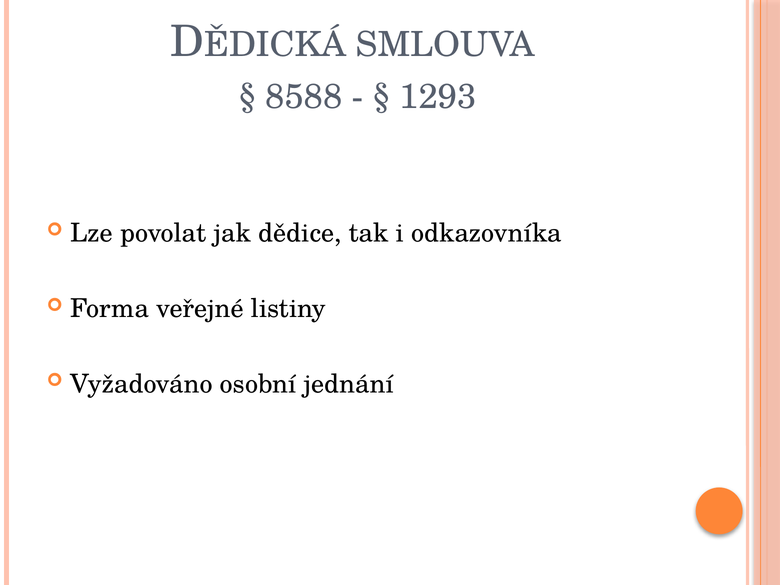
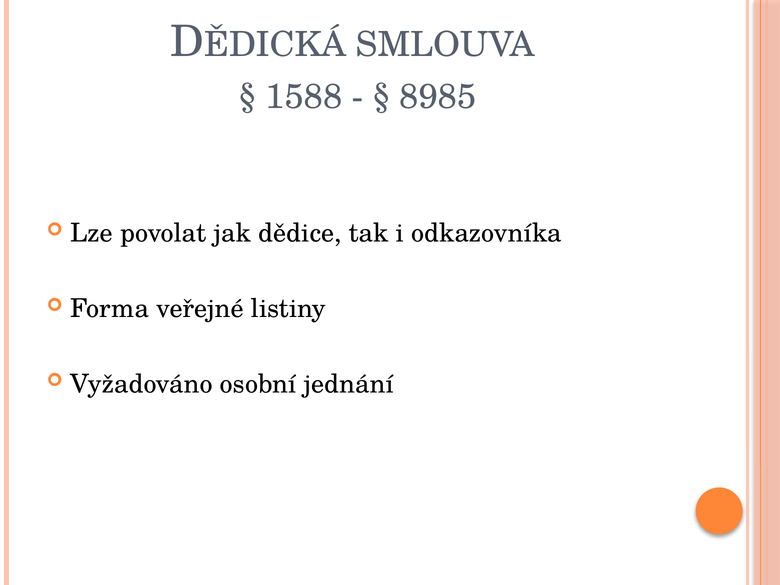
8588: 8588 -> 1588 (304, 97)
1293: 1293 -> 8985 (438, 97)
